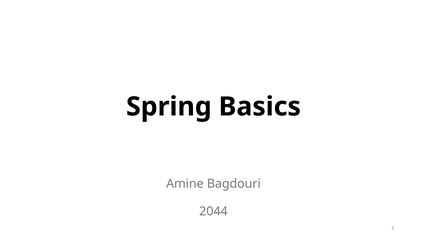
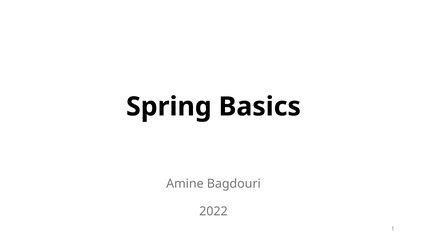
2044: 2044 -> 2022 (213, 212)
